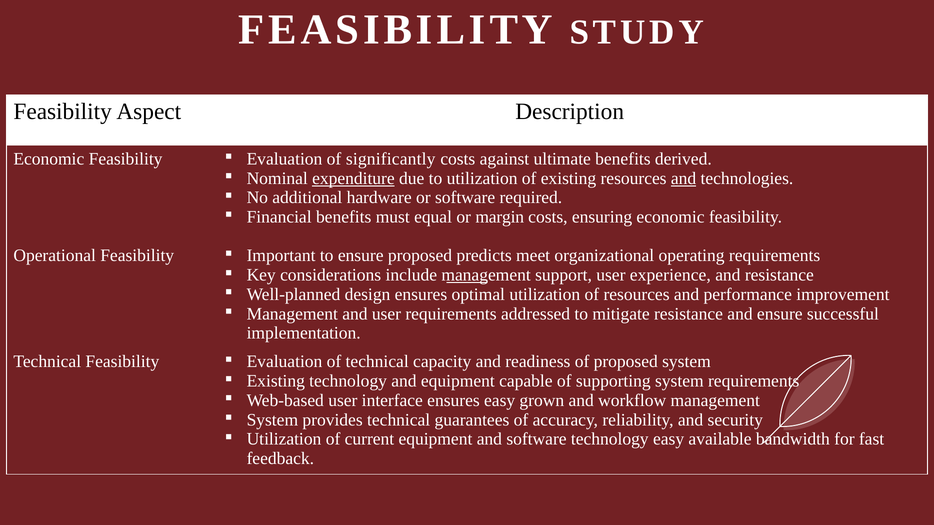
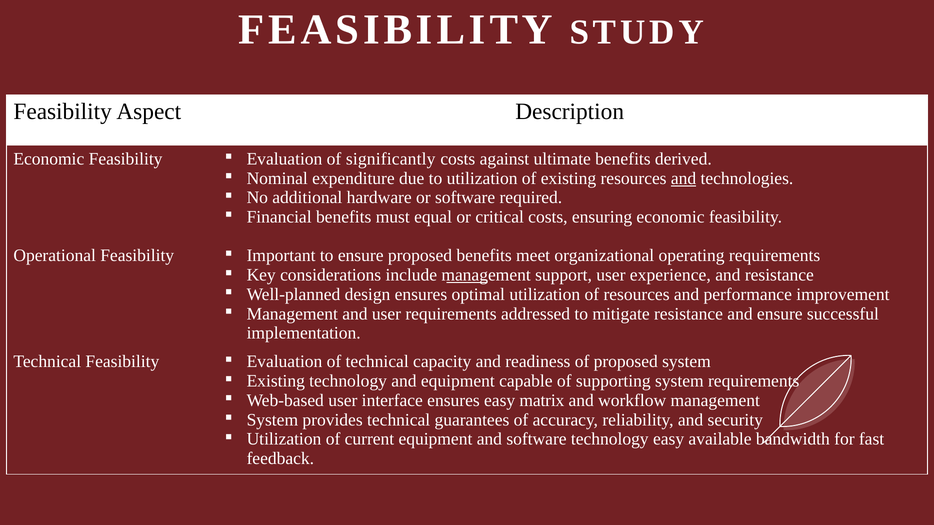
expenditure underline: present -> none (353, 178)
margin: margin -> critical (500, 217)
proposed predicts: predicts -> benefits (484, 256)
grown: grown -> matrix (542, 401)
